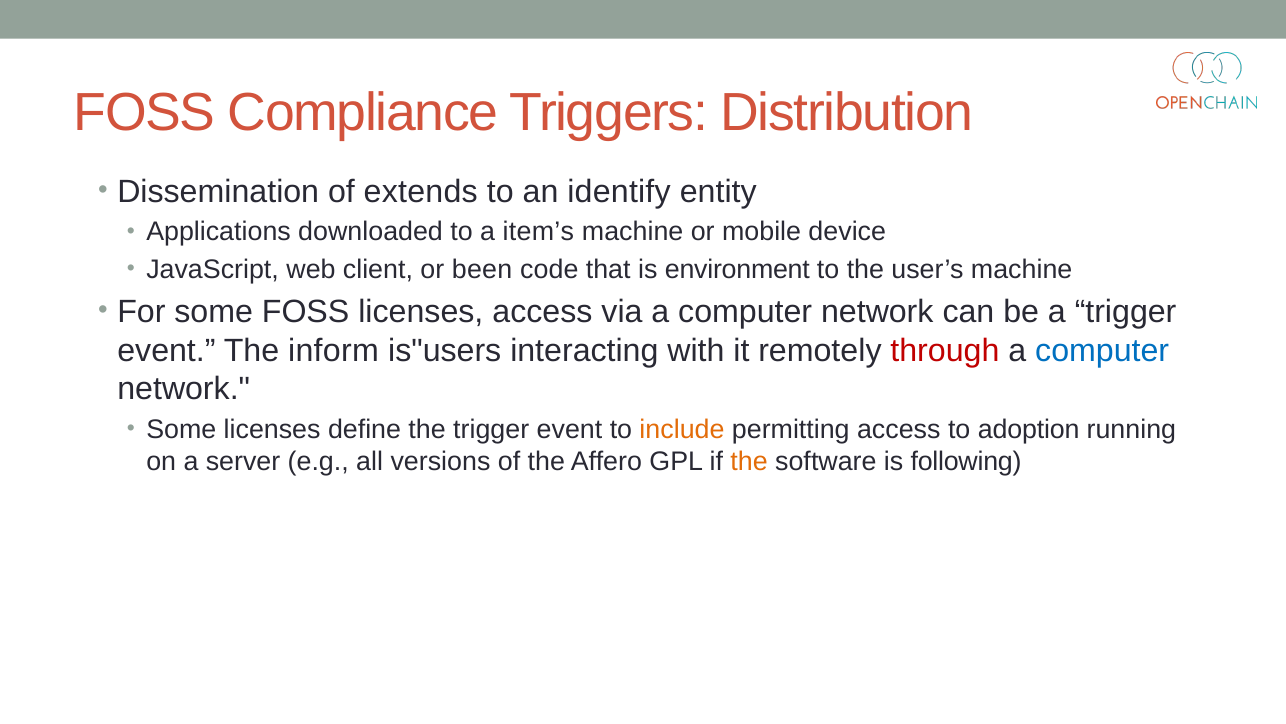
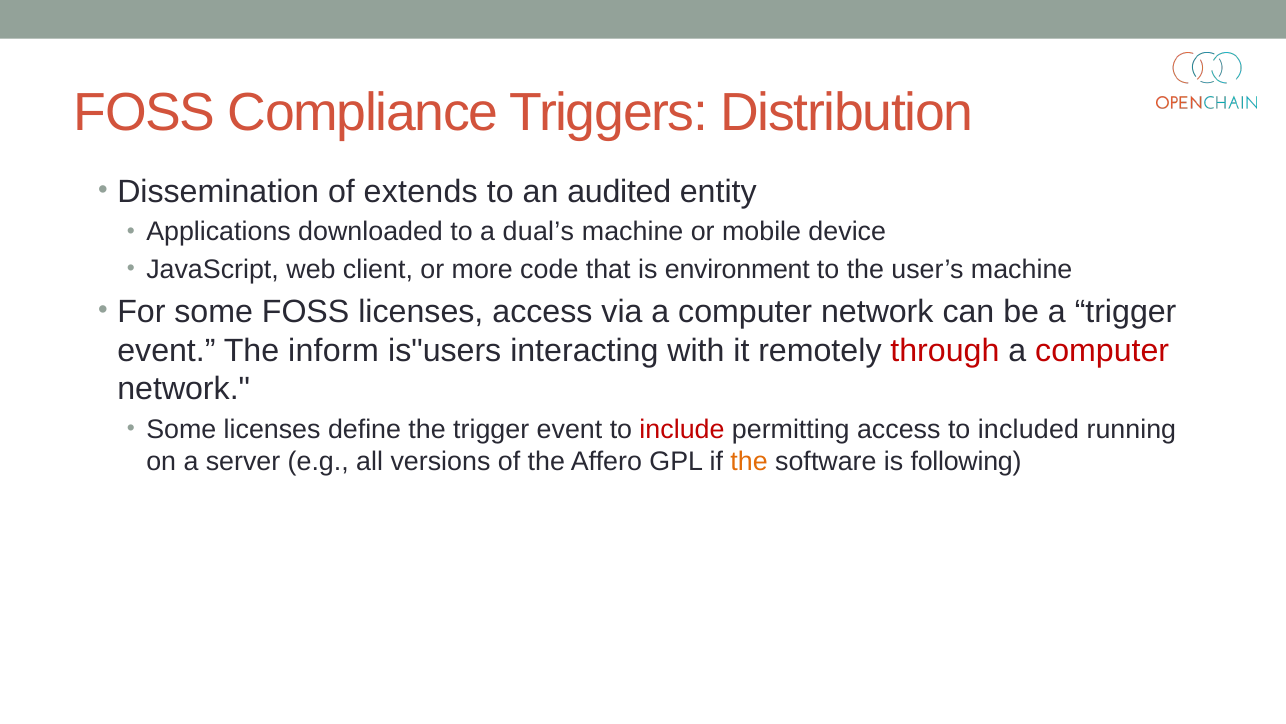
identify: identify -> audited (619, 191)
item’s: item’s -> dual’s (538, 232)
been: been -> more (482, 269)
computer colour: blue -> red (1102, 350)
include colour: orange -> red (682, 429)
adoption: adoption -> included (1028, 429)
